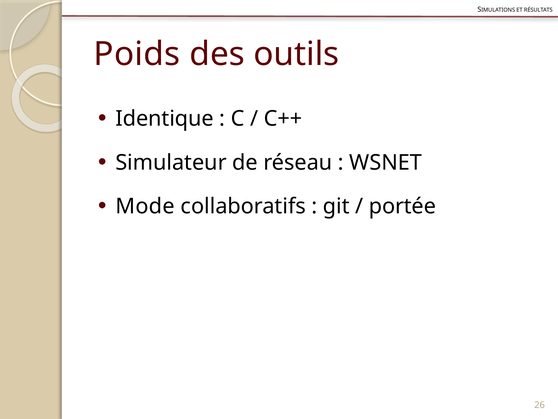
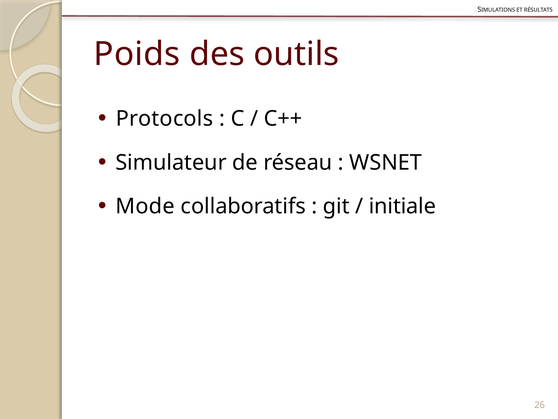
Identique: Identique -> Protocols (164, 119)
portée: portée -> initiale (402, 206)
